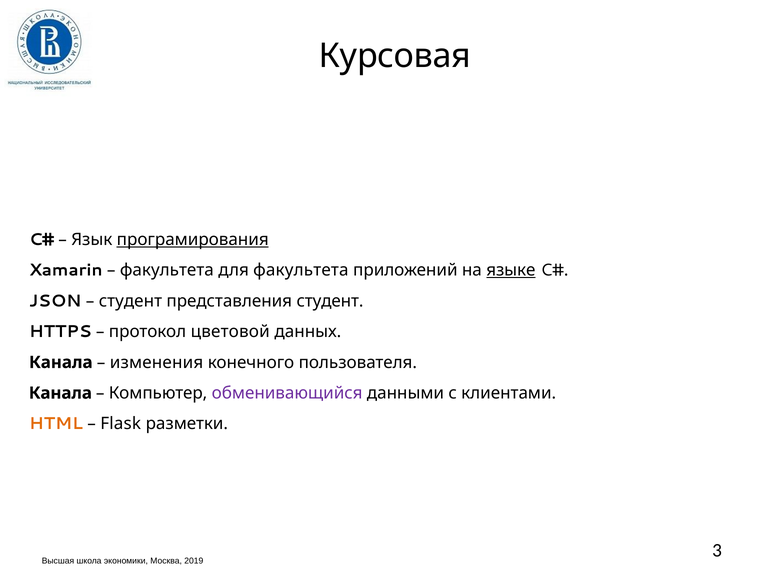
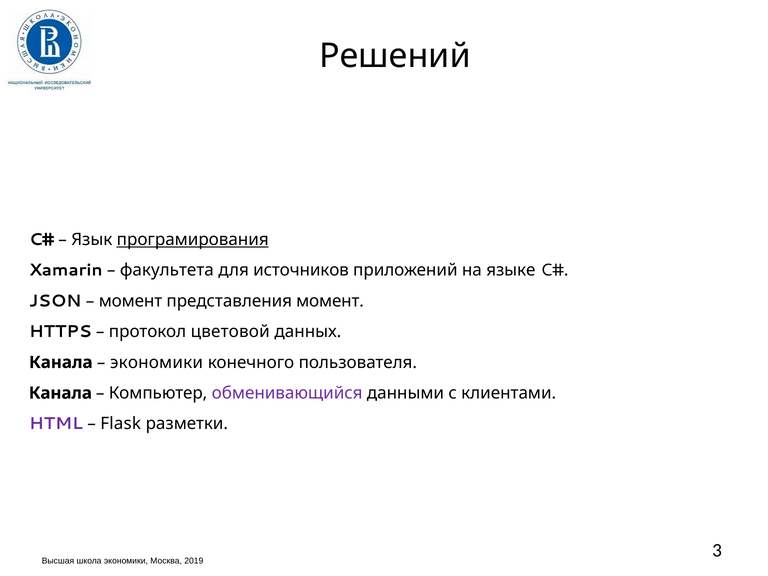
Курсовая: Курсовая -> Решений (395, 56)
для факультета: факультета -> источников (301, 270)
языке underline: present -> none (511, 270)
студент: студент -> момент (130, 301)
представления студент: студент -> момент (330, 301)
изменения: изменения -> экономики (157, 362)
HTML colour: orange -> purple (56, 424)
